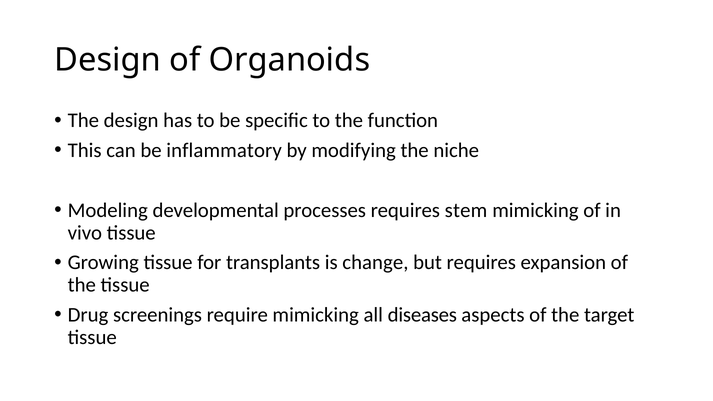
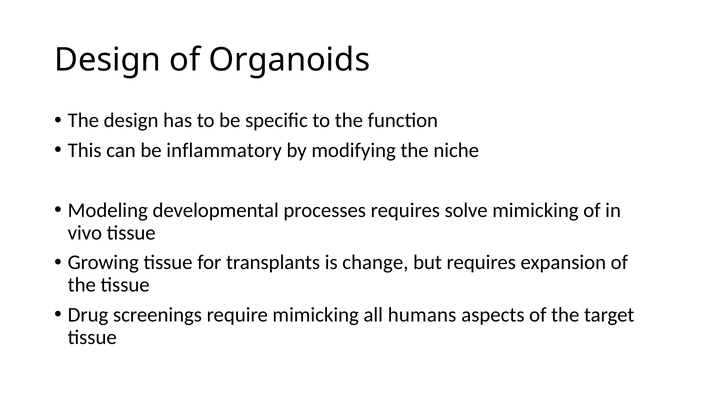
stem: stem -> solve (466, 210)
diseases: diseases -> humans (422, 315)
